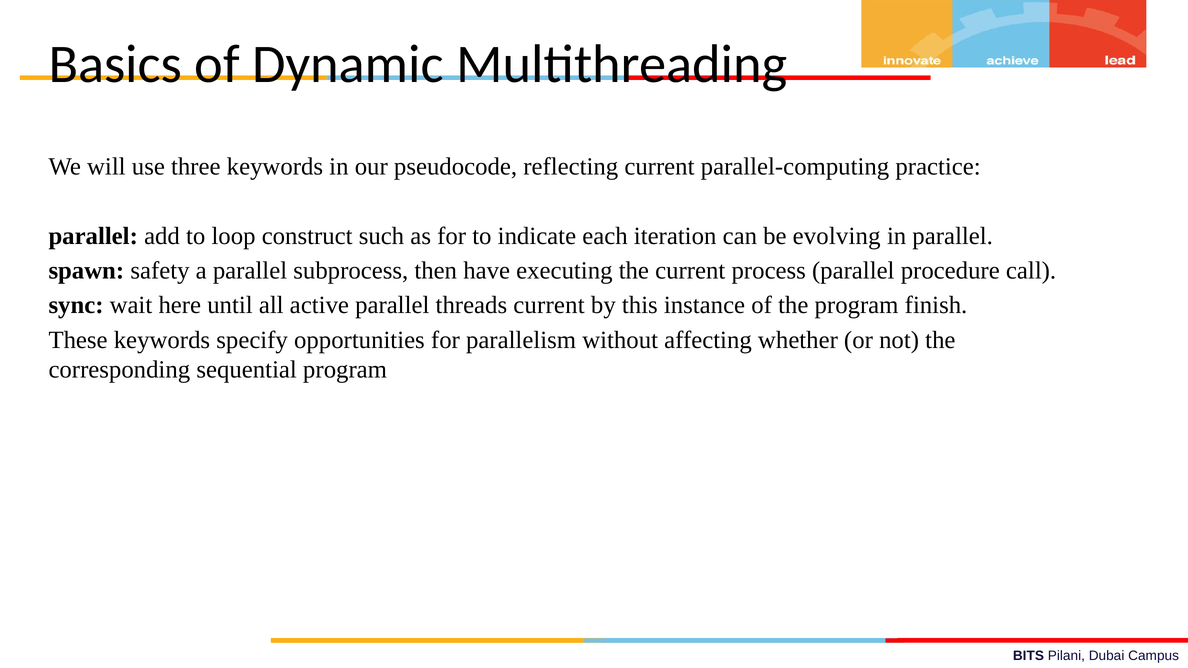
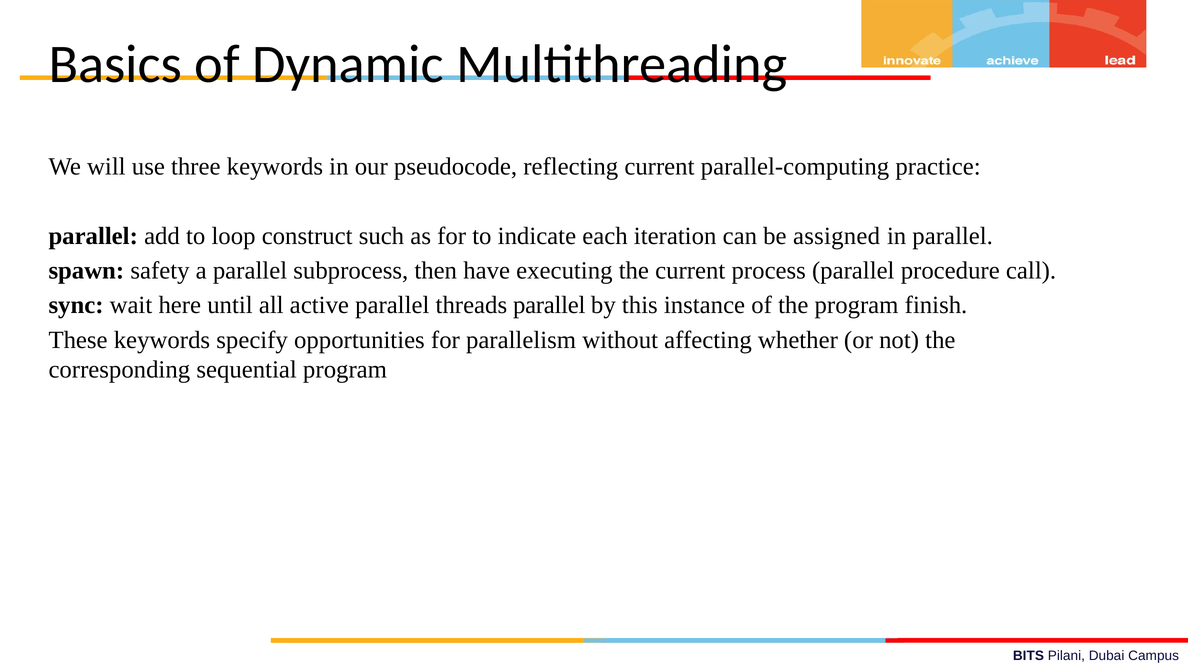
evolving: evolving -> assigned (837, 236)
threads current: current -> parallel (549, 305)
